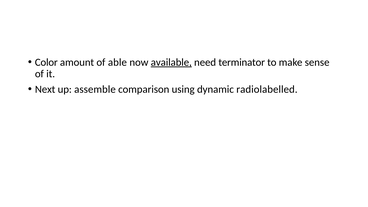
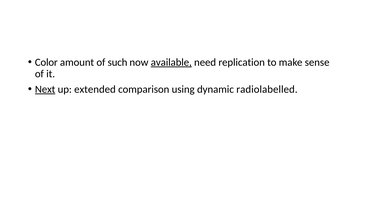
able: able -> such (118, 62)
terminator: terminator -> replication (242, 62)
Next underline: none -> present (45, 89)
assemble: assemble -> extended (95, 89)
